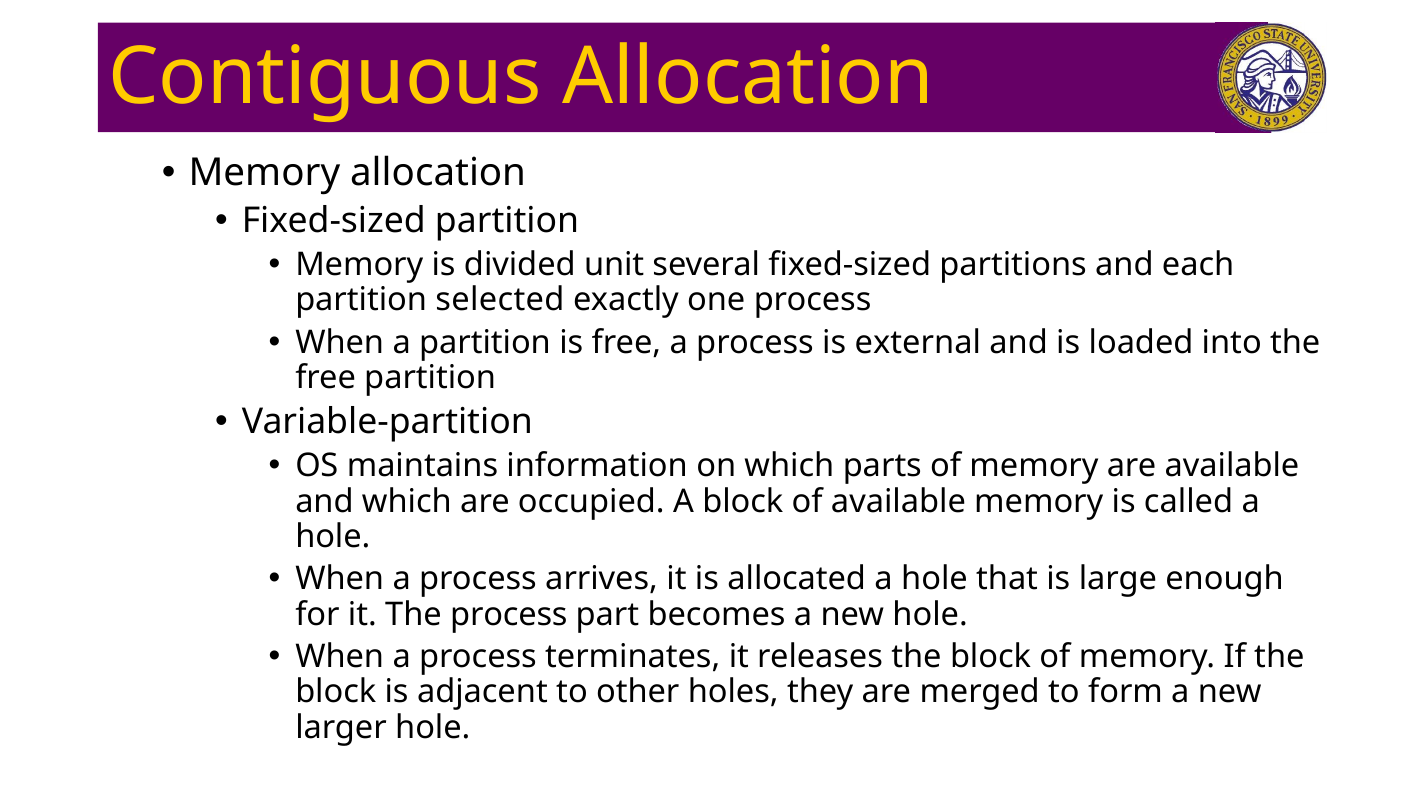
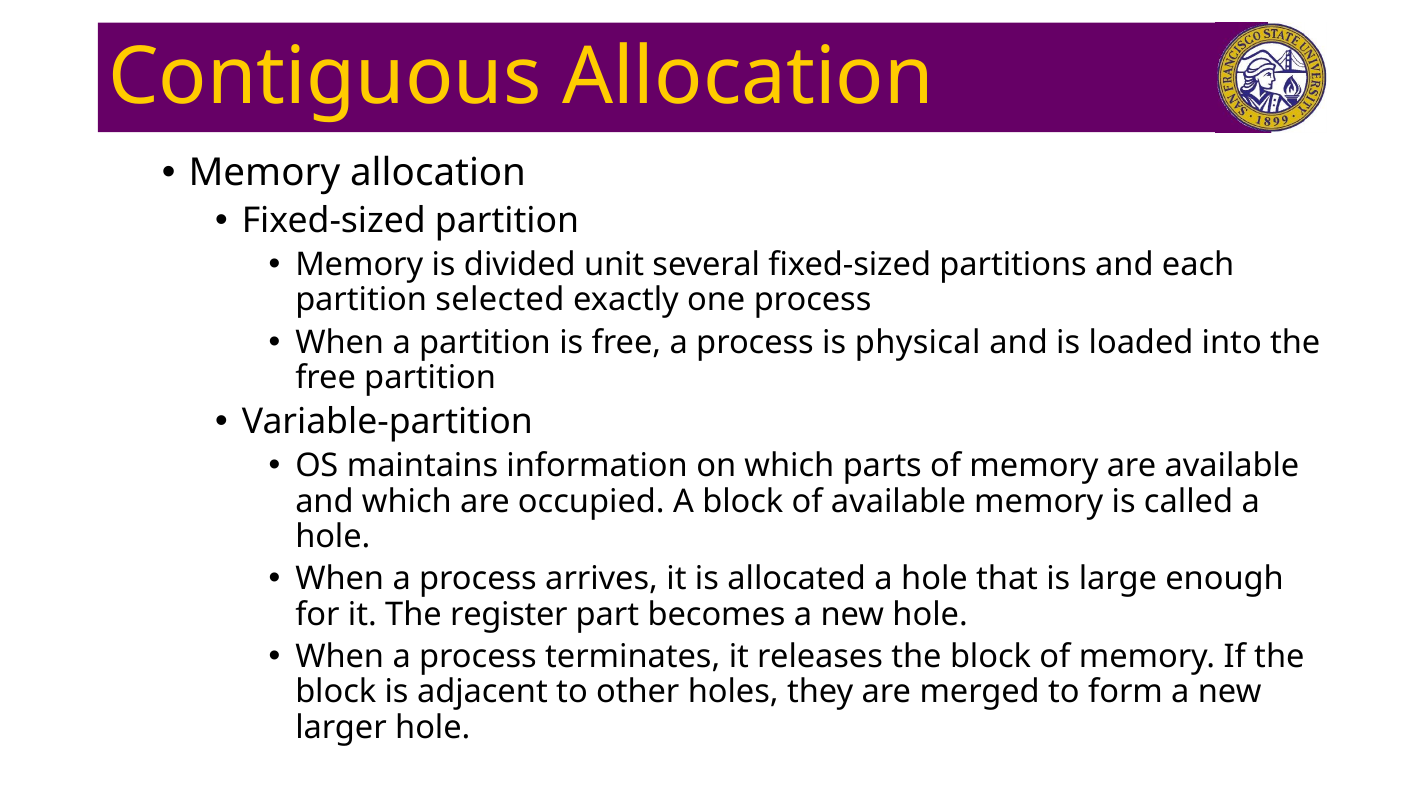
external: external -> physical (918, 343)
The process: process -> register (509, 615)
